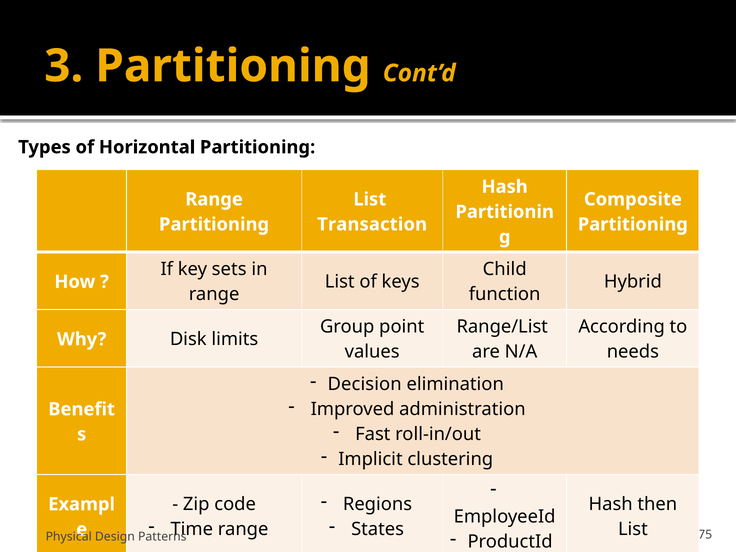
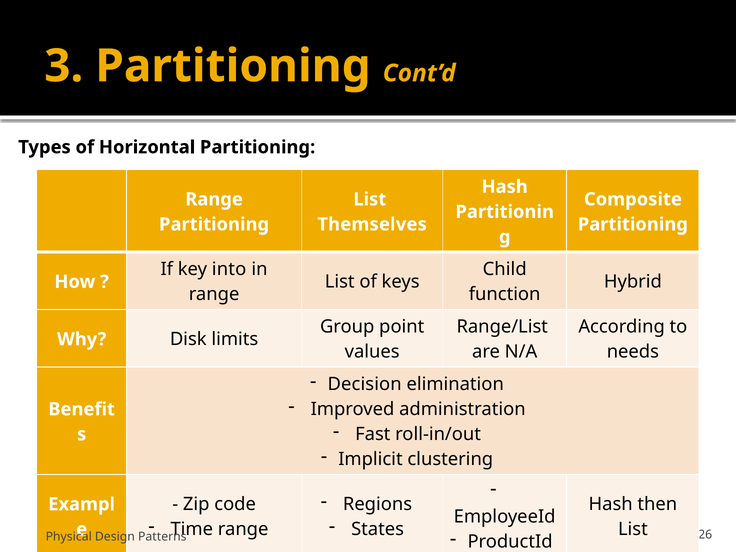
Transaction: Transaction -> Themselves (372, 224)
sets: sets -> into (229, 269)
75: 75 -> 26 (705, 535)
